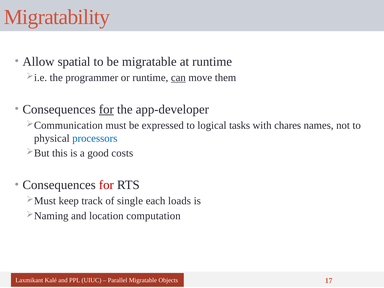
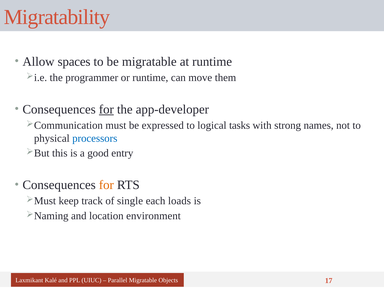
spatial: spatial -> spaces (74, 62)
can underline: present -> none (178, 78)
chares: chares -> strong (288, 125)
costs: costs -> entry (122, 153)
for colour: red -> orange (106, 185)
computation: computation -> environment (153, 216)
